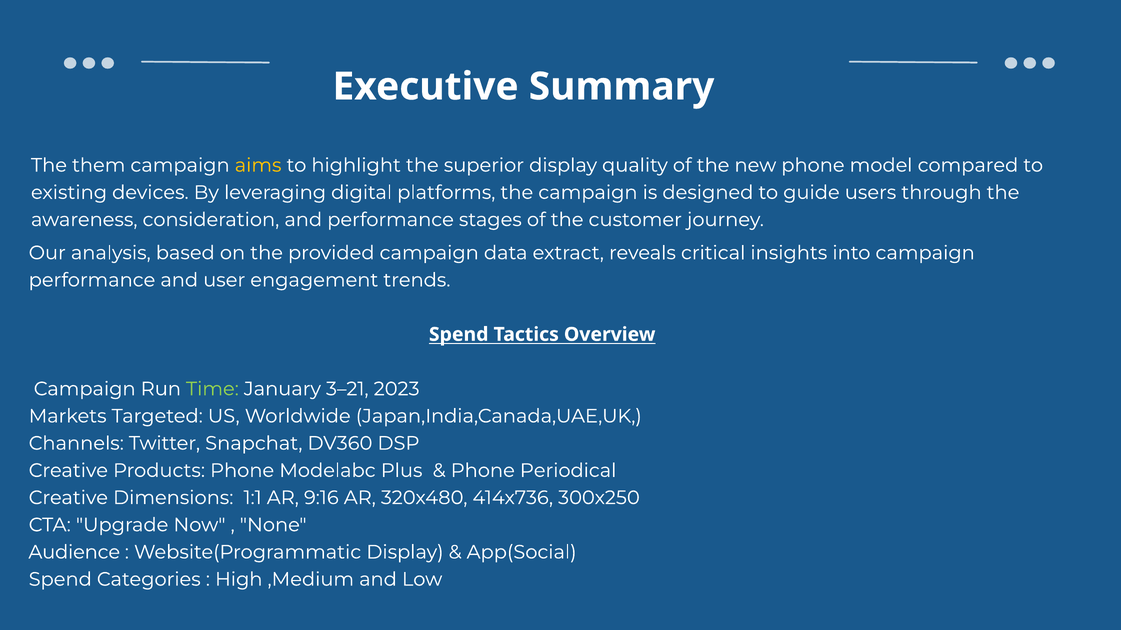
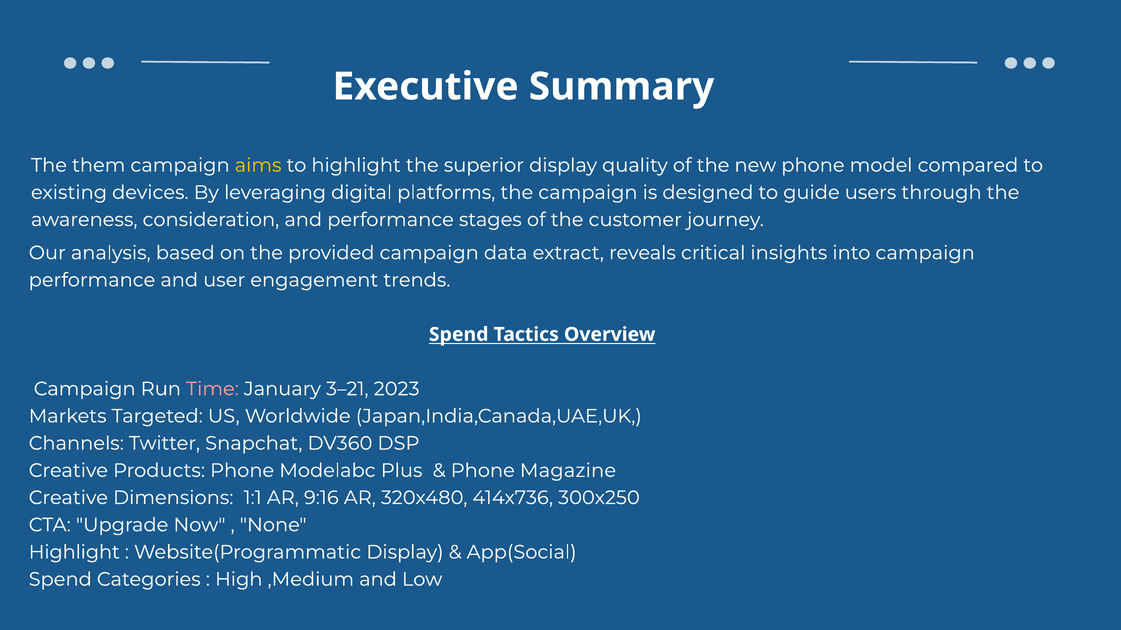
Time colour: light green -> pink (212, 389)
Periodical: Periodical -> Magazine (568, 471)
Audience: Audience -> Highlight (74, 553)
